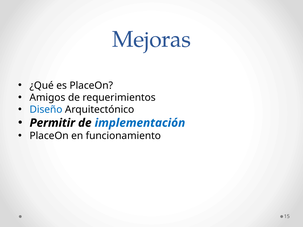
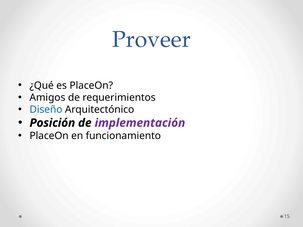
Mejoras: Mejoras -> Proveer (152, 39)
Permitir: Permitir -> Posición (52, 123)
implementación colour: blue -> purple (140, 123)
